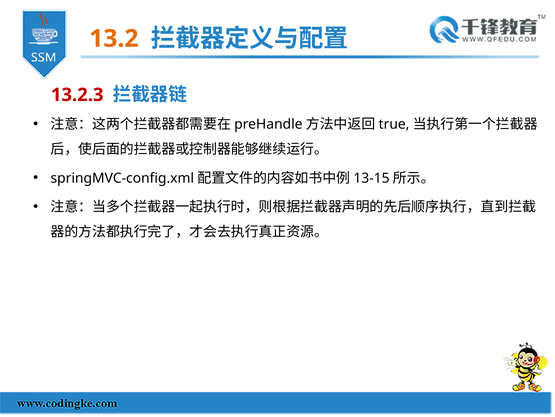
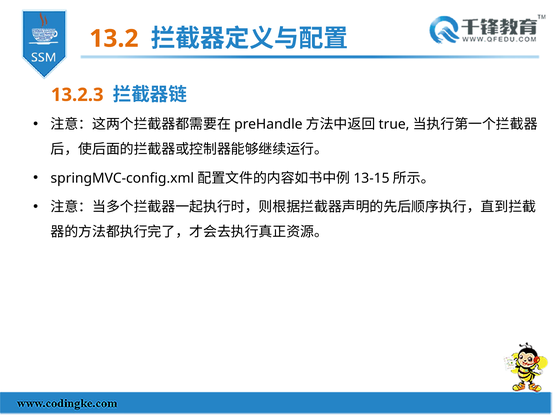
13.2.3 colour: red -> orange (77, 95)
